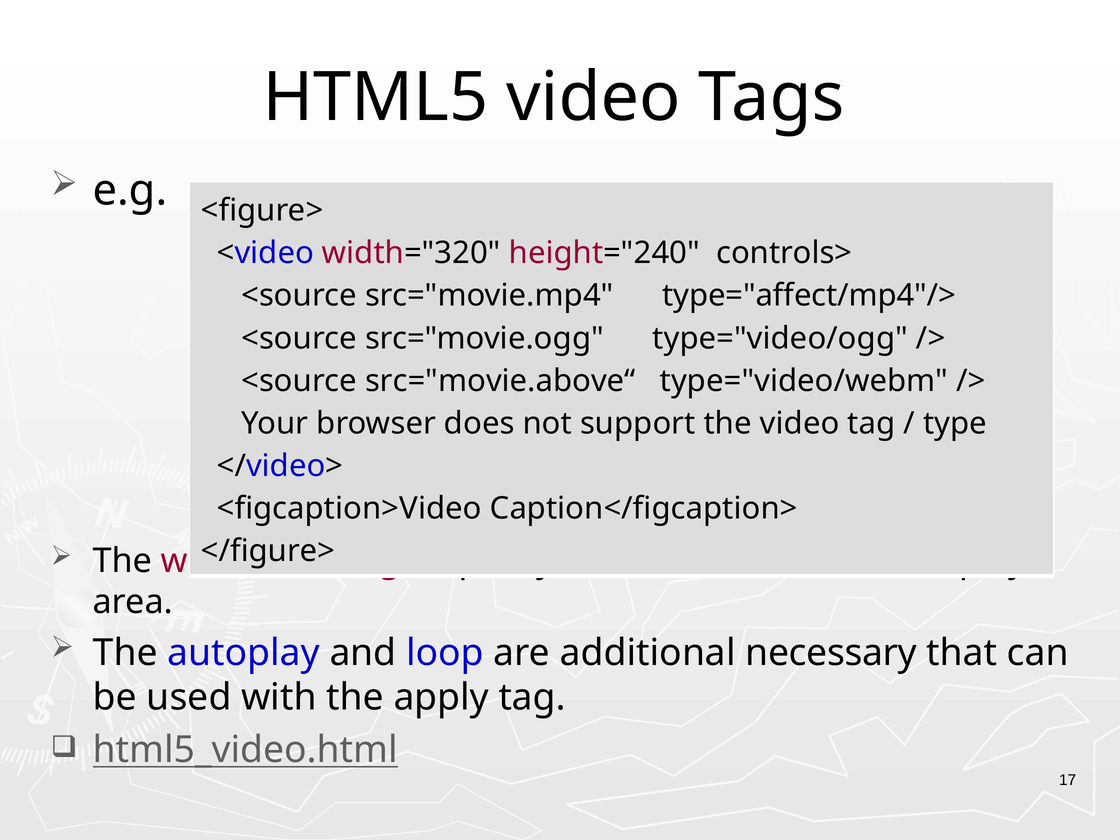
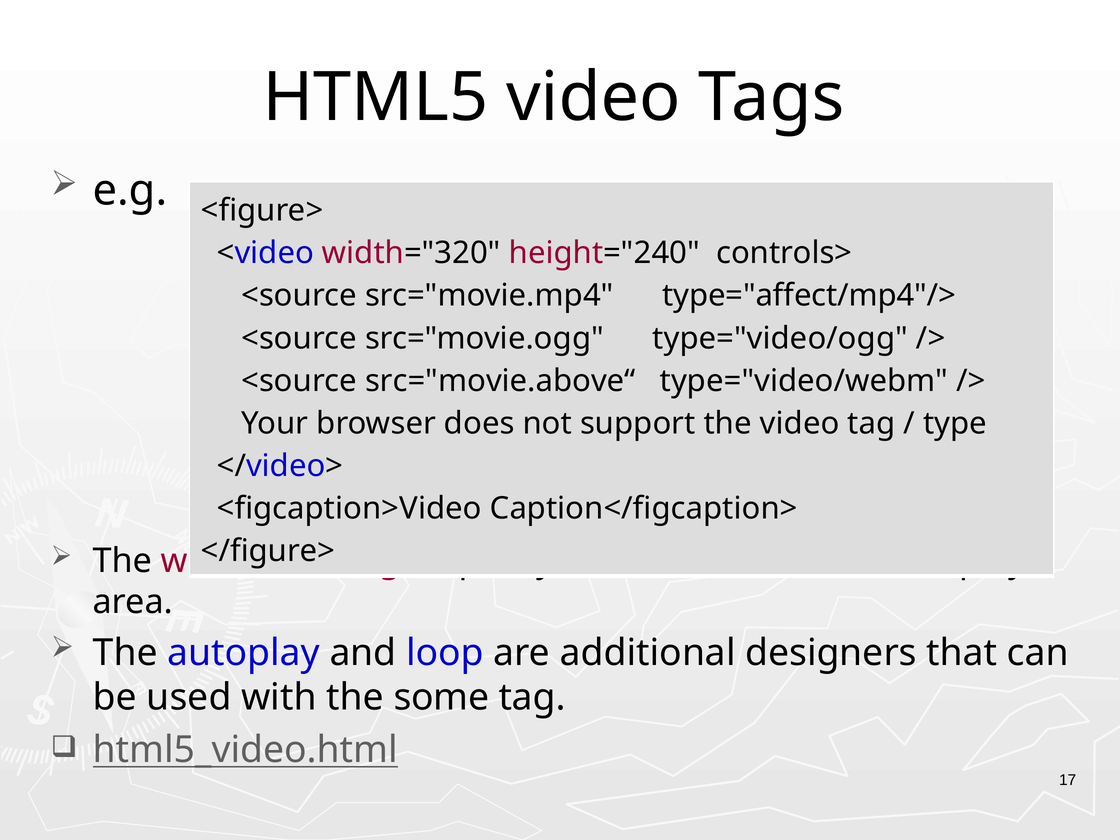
necessary: necessary -> designers (831, 653)
apply: apply -> some (441, 698)
